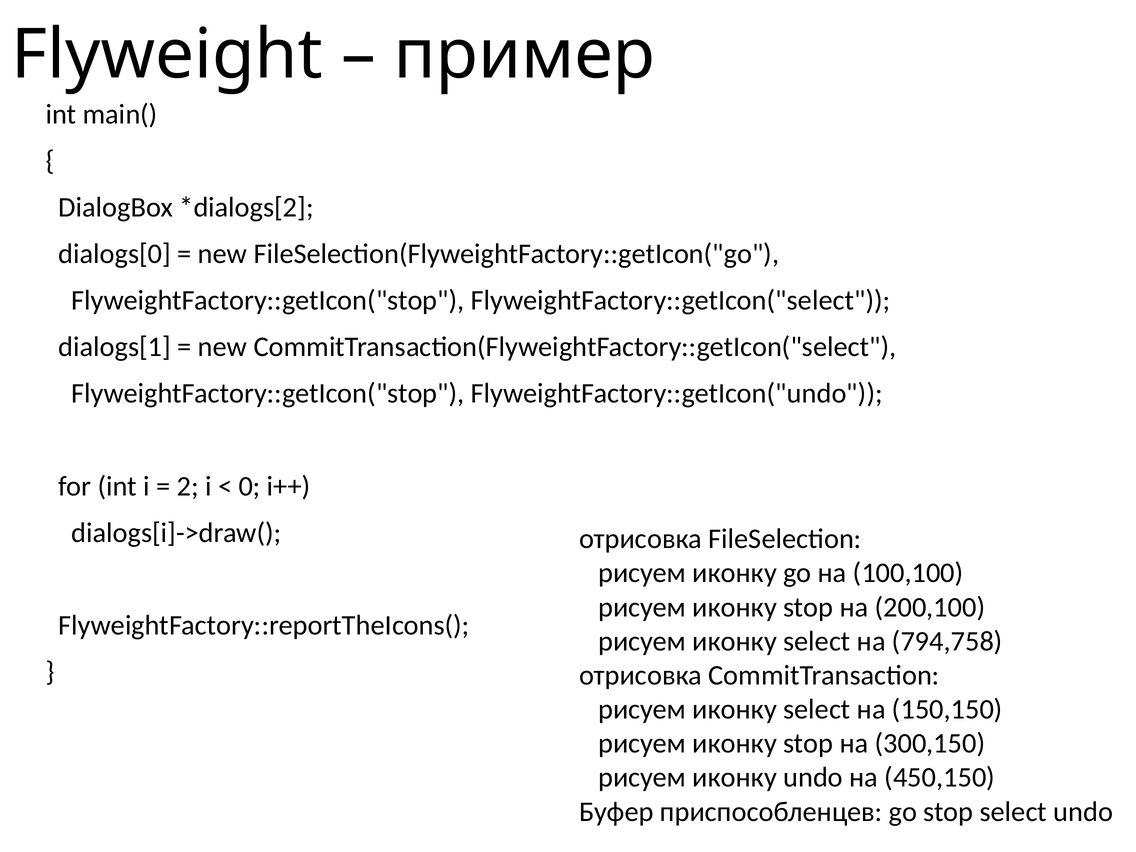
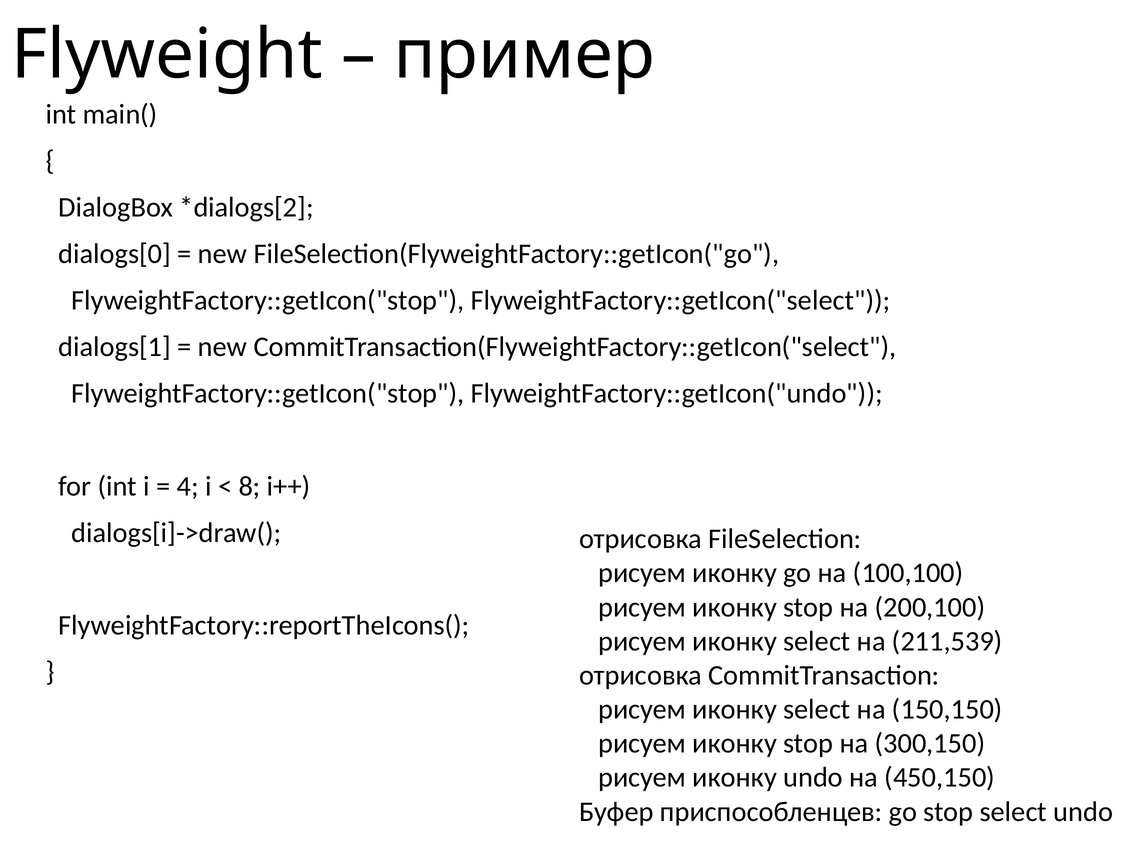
2: 2 -> 4 (188, 486)
0: 0 -> 8 (250, 486)
794,758: 794,758 -> 211,539 (947, 641)
